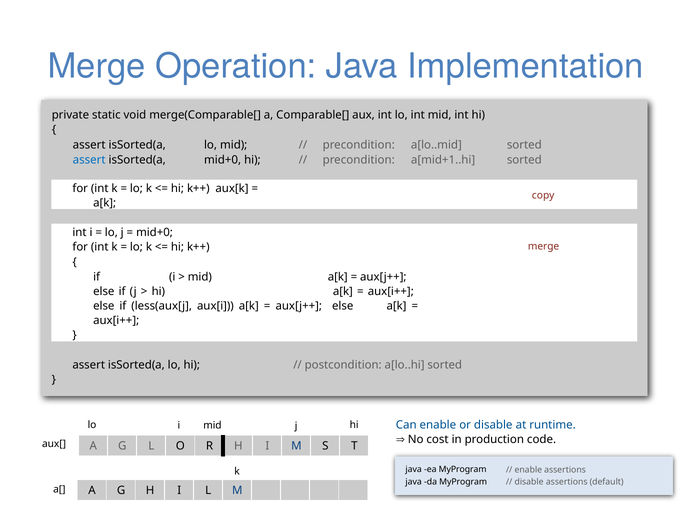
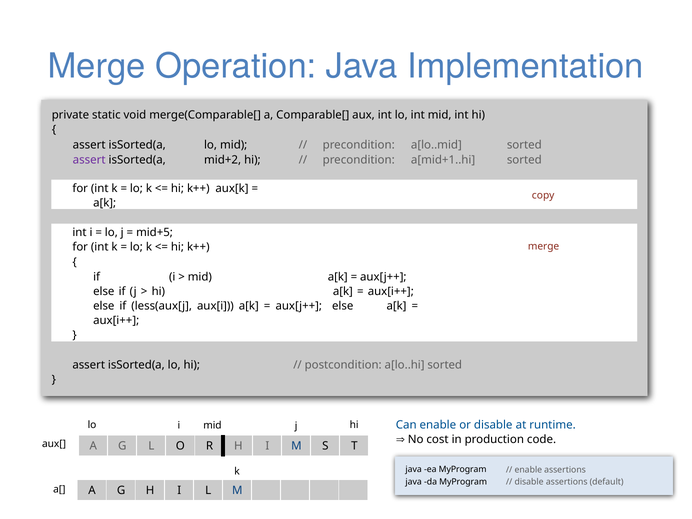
assert colour: blue -> purple (89, 160)
isSorted(a mid+0: mid+0 -> mid+2 (223, 160)
mid+0: mid+0 -> mid+5 (155, 232)
